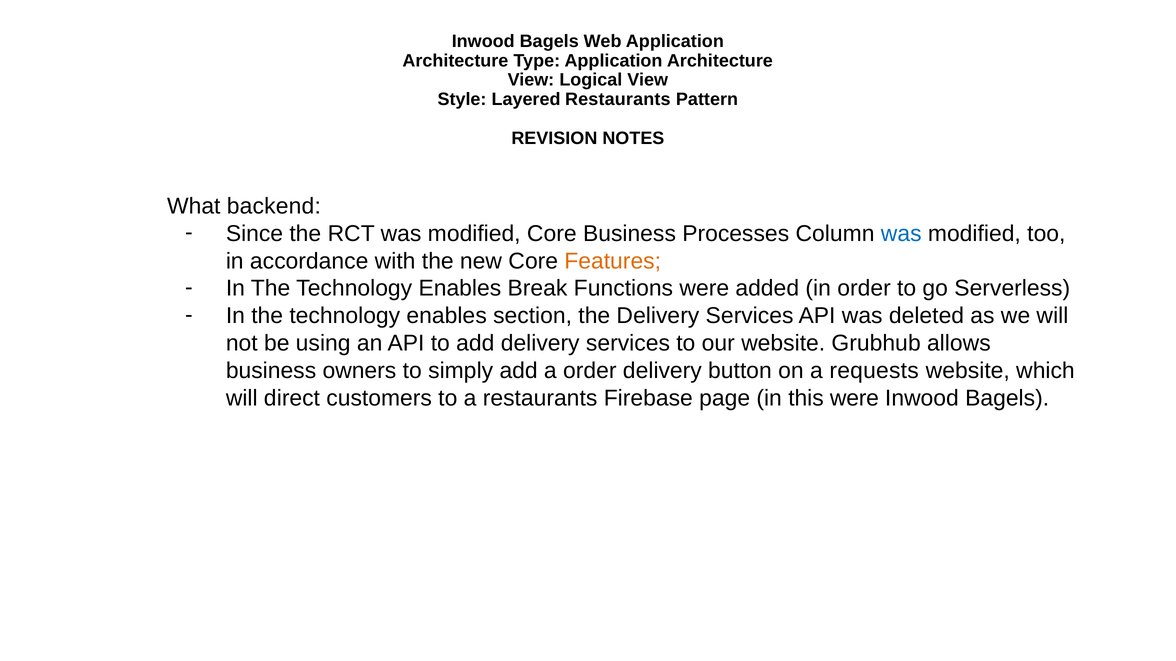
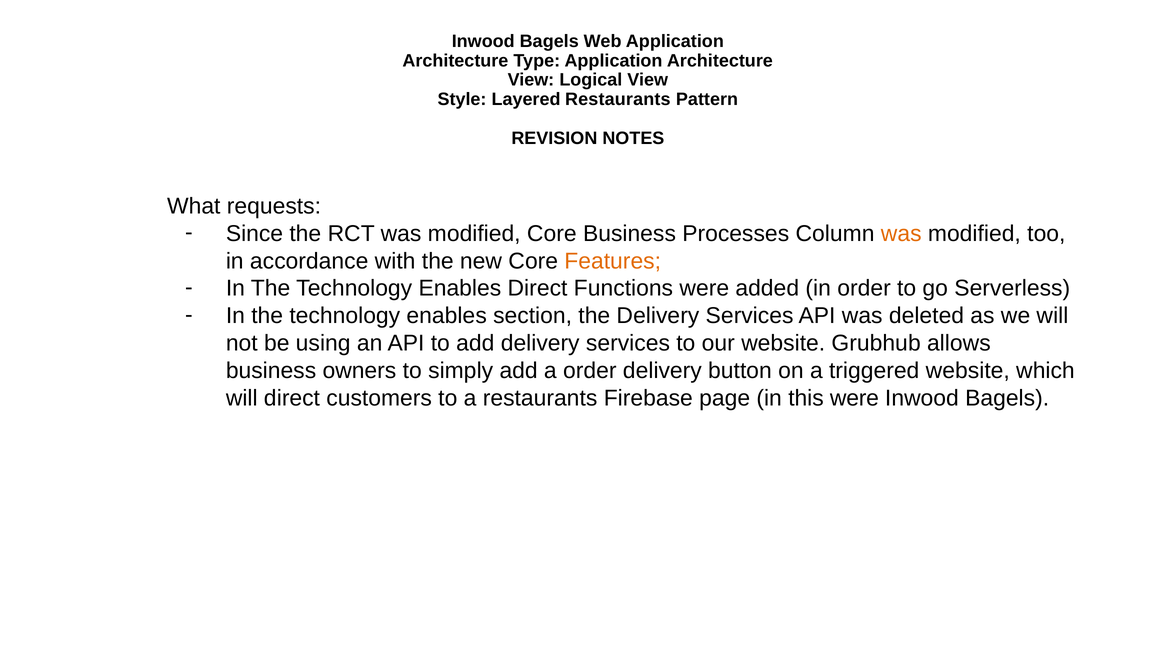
backend: backend -> requests (274, 206)
was colour: blue -> orange (901, 234)
Enables Break: Break -> Direct (538, 289)
requests: requests -> triggered (874, 371)
